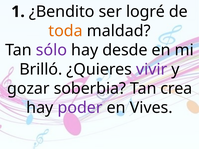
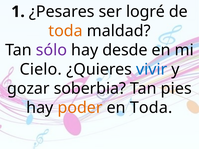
¿Bendito: ¿Bendito -> ¿Pesares (62, 12)
Brilló: Brilló -> Cielo (41, 69)
vivir colour: purple -> blue (152, 69)
crea: crea -> pies (176, 89)
poder colour: purple -> orange (80, 108)
en Vives: Vives -> Toda (151, 108)
